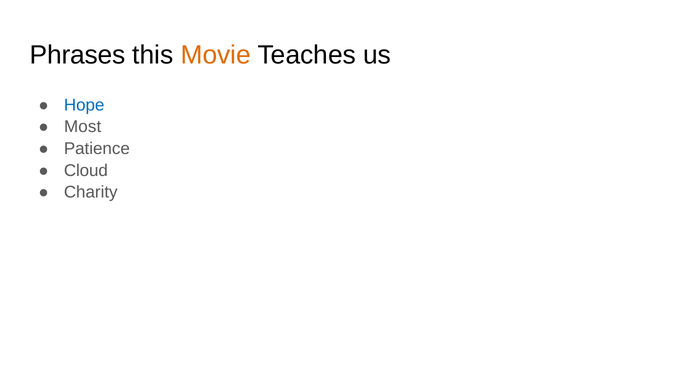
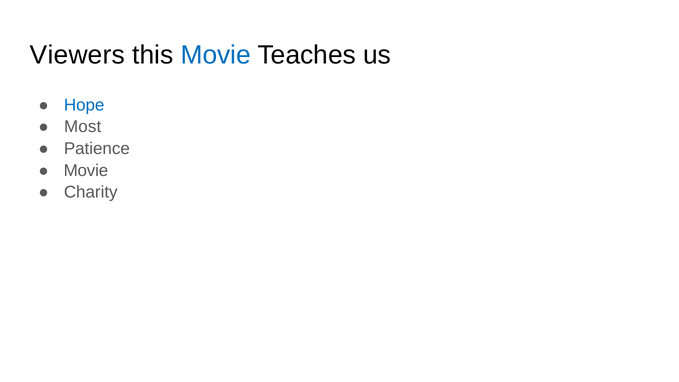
Phrases: Phrases -> Viewers (77, 55)
Movie colour: orange -> blue (216, 55)
Cloud: Cloud -> Movie (86, 171)
